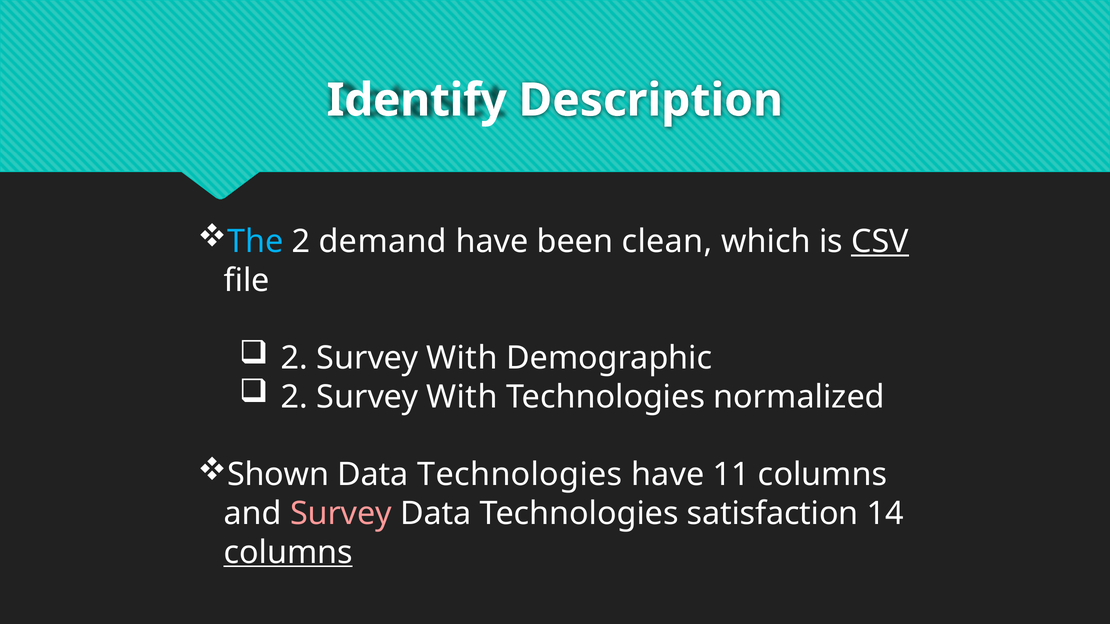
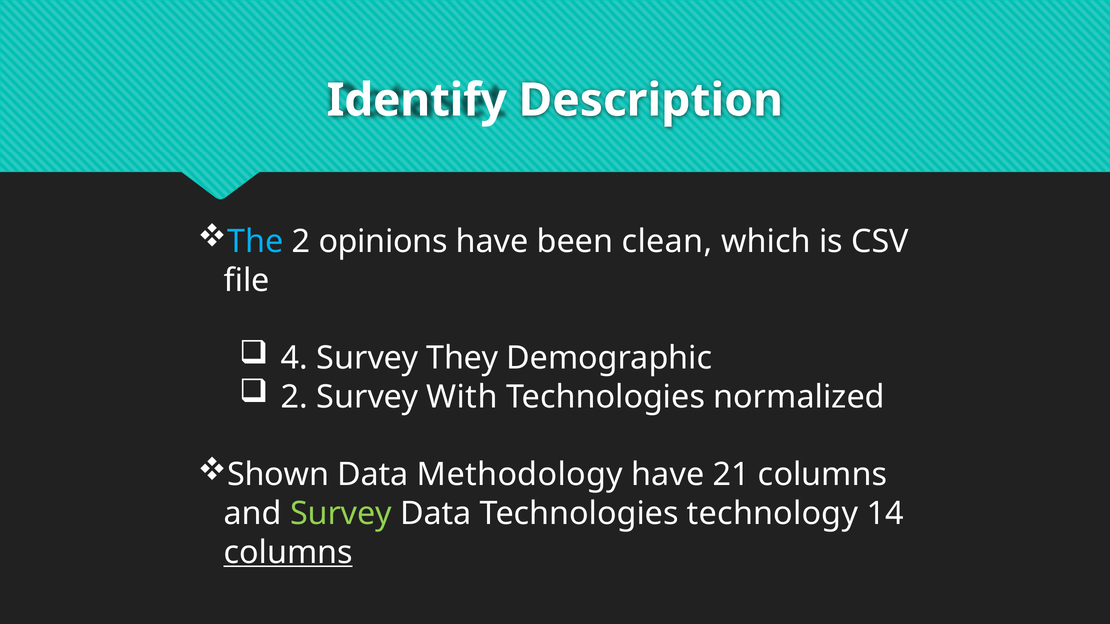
demand: demand -> opinions (383, 242)
CSV underline: present -> none (880, 242)
2: 2 -> 4 (295, 358)
With: With -> They (462, 358)
Technologies: Technologies -> Methodology (520, 475)
11: 11 -> 21 (731, 475)
Survey colour: pink -> light green (341, 514)
satisfaction: satisfaction -> technology (773, 514)
